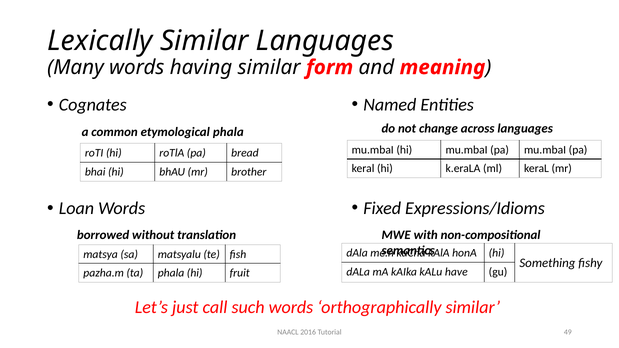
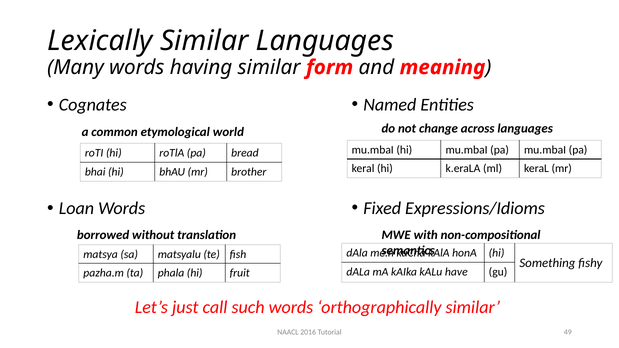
etymological phala: phala -> world (228, 132)
